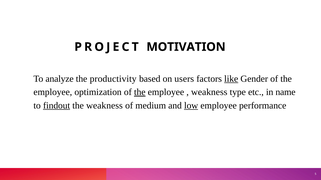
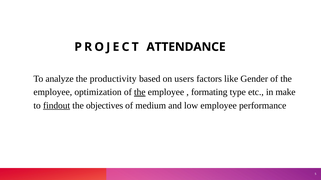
MOTIVATION: MOTIVATION -> ATTENDANCE (186, 47)
like underline: present -> none (231, 79)
weakness: weakness -> formating (209, 92)
name: name -> make (286, 92)
the weakness: weakness -> objectives (105, 106)
low underline: present -> none (191, 106)
